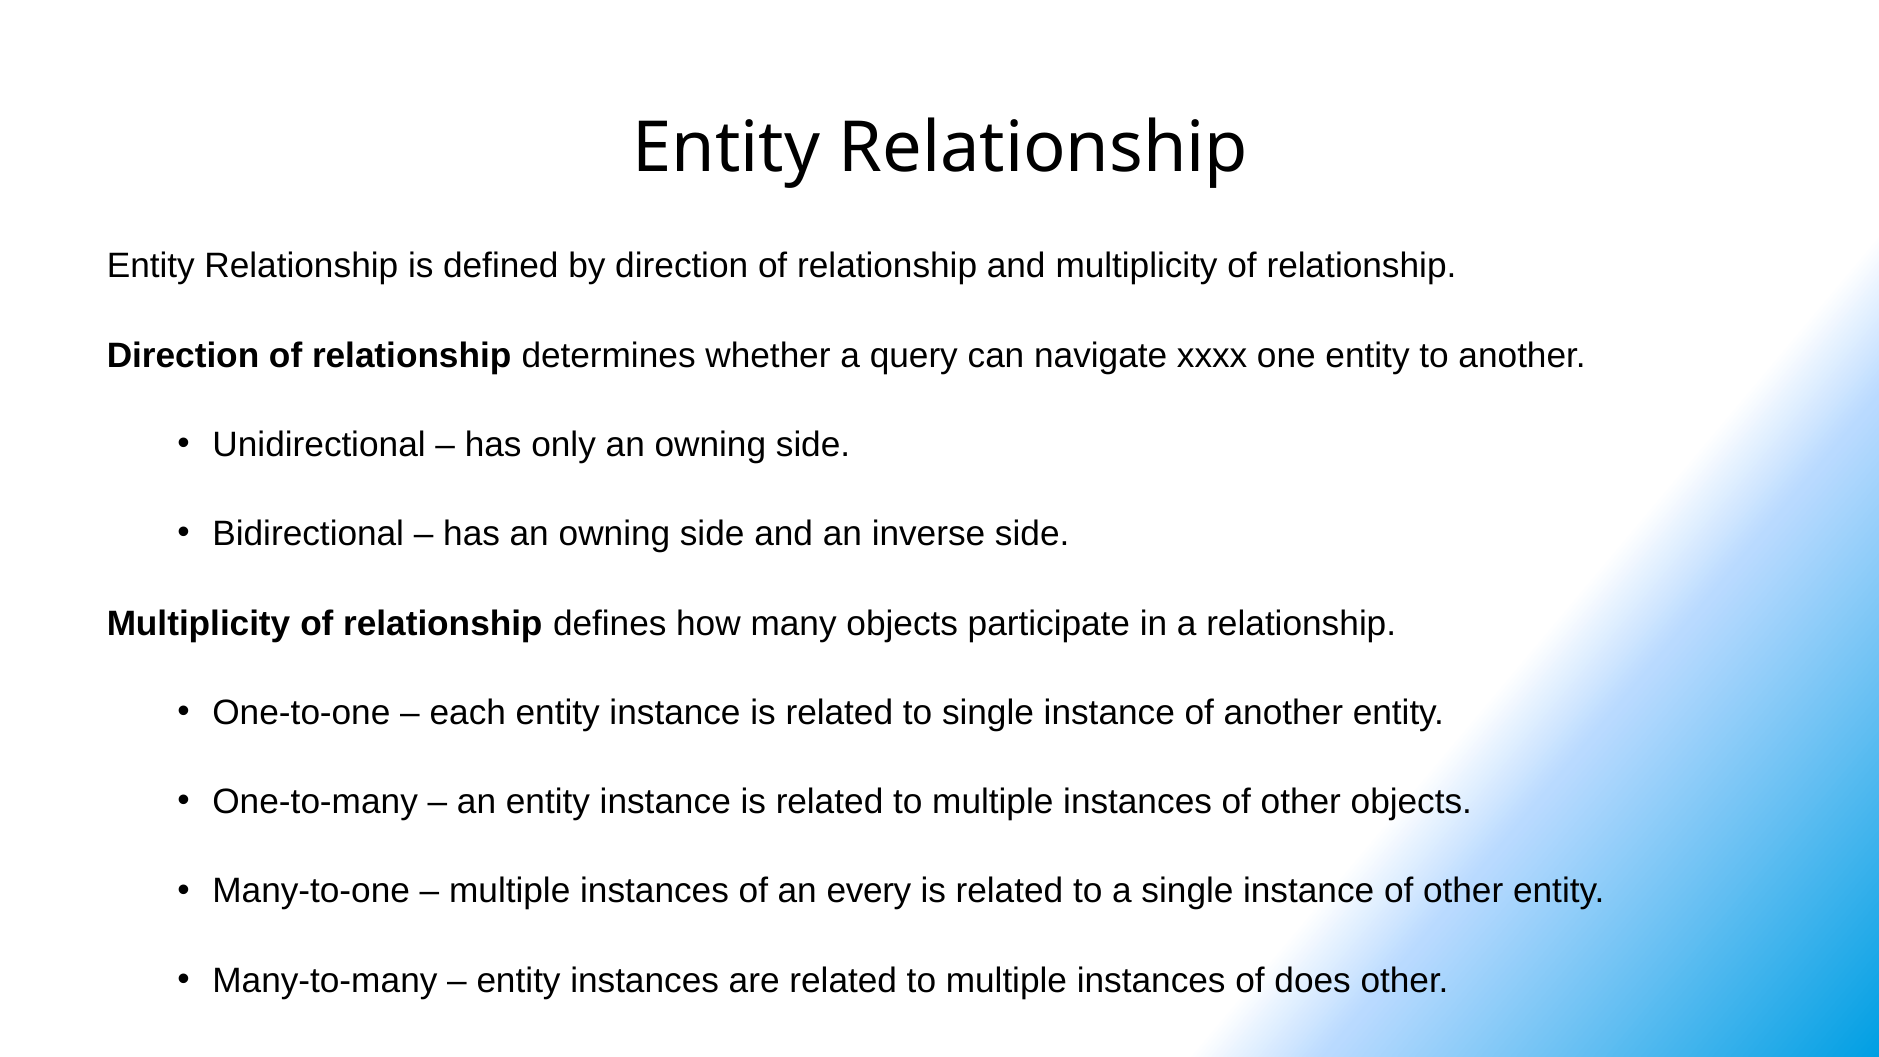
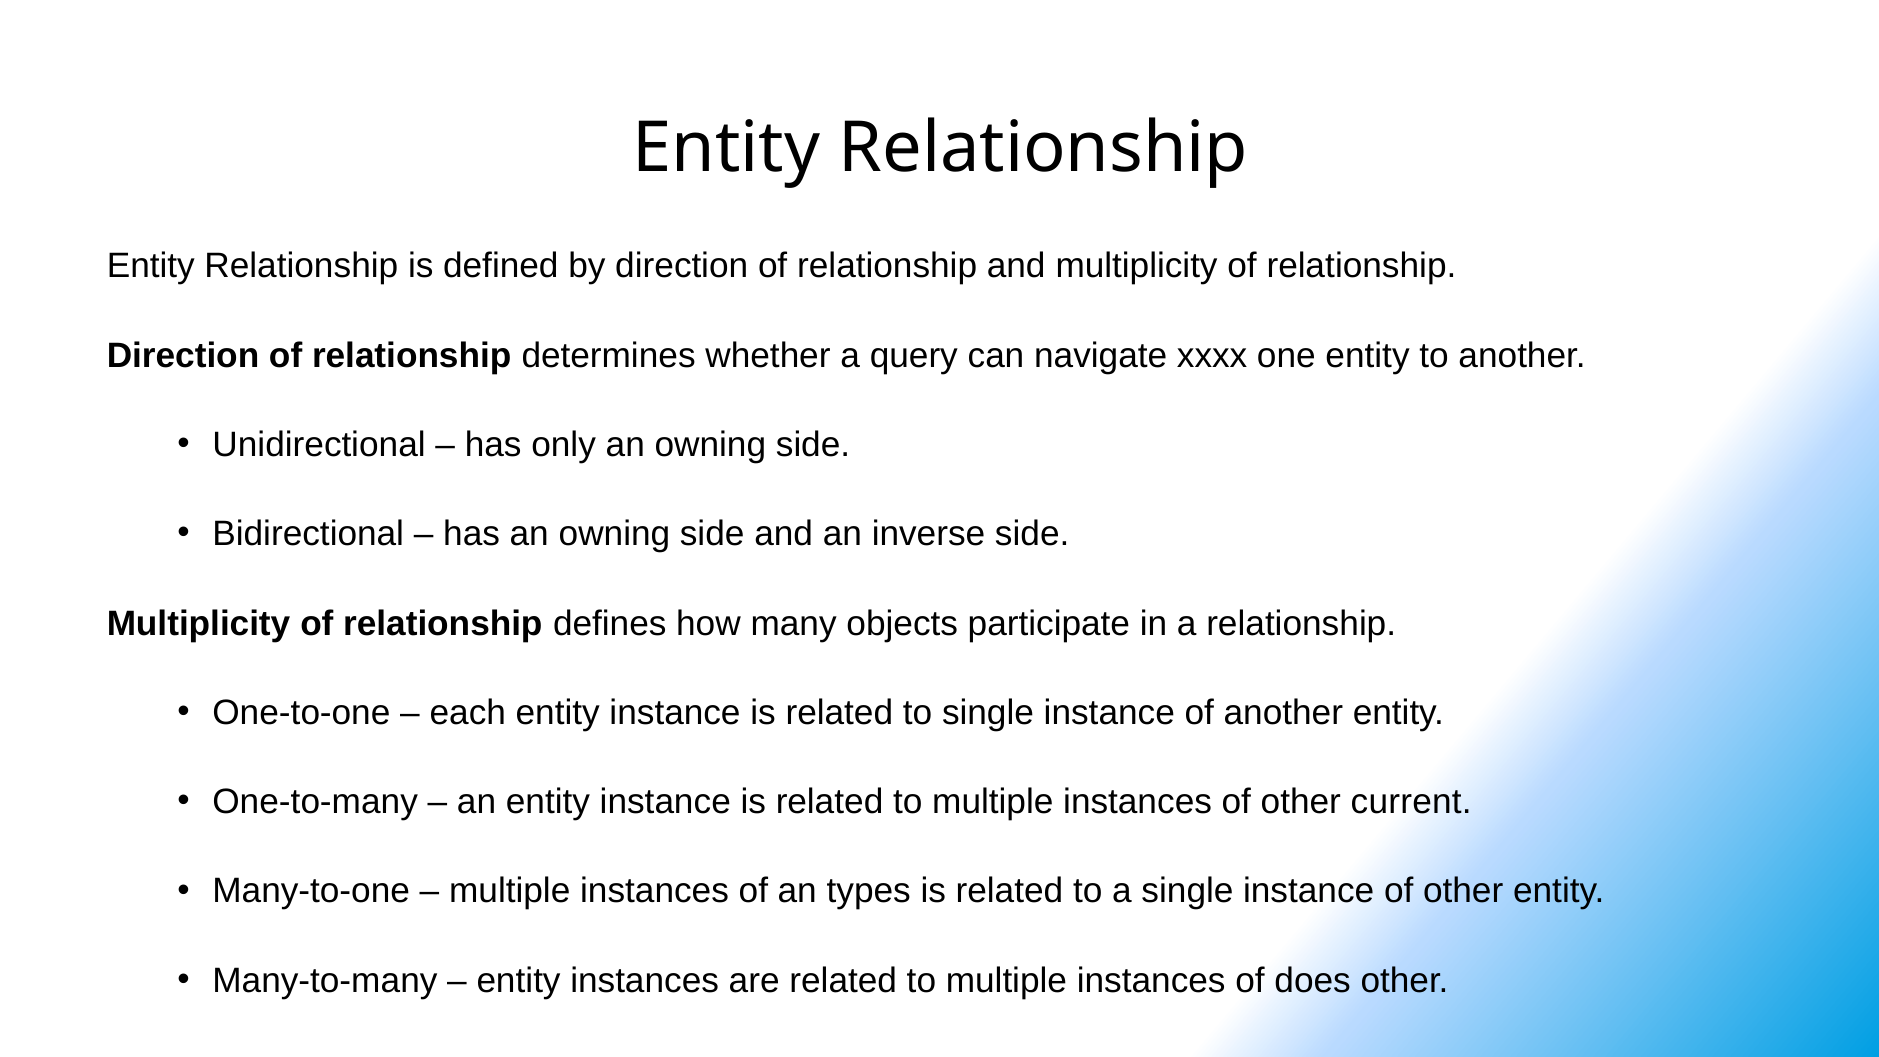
other objects: objects -> current (1411, 802)
every: every -> types (869, 891)
